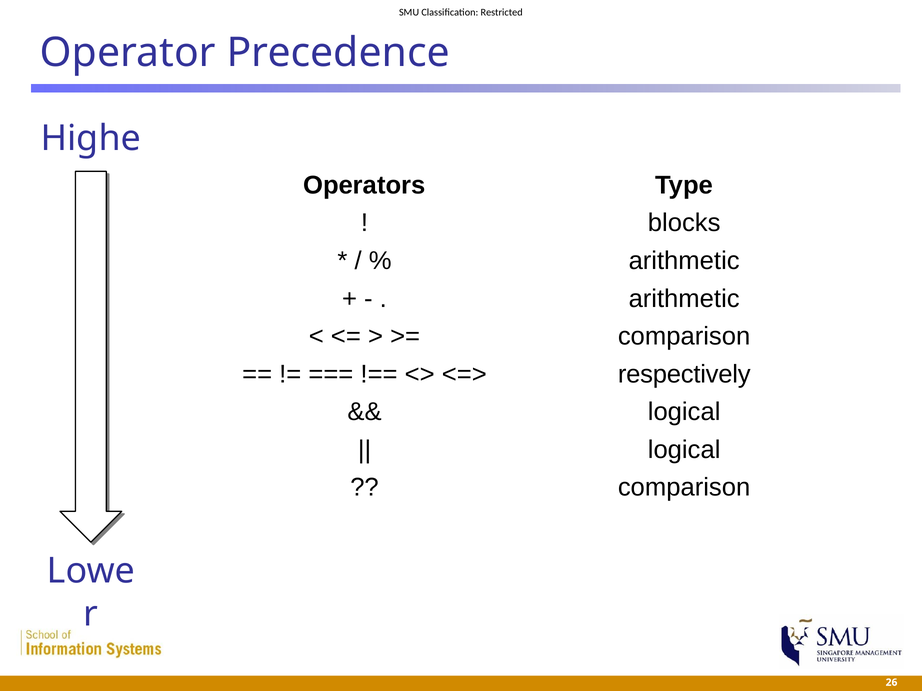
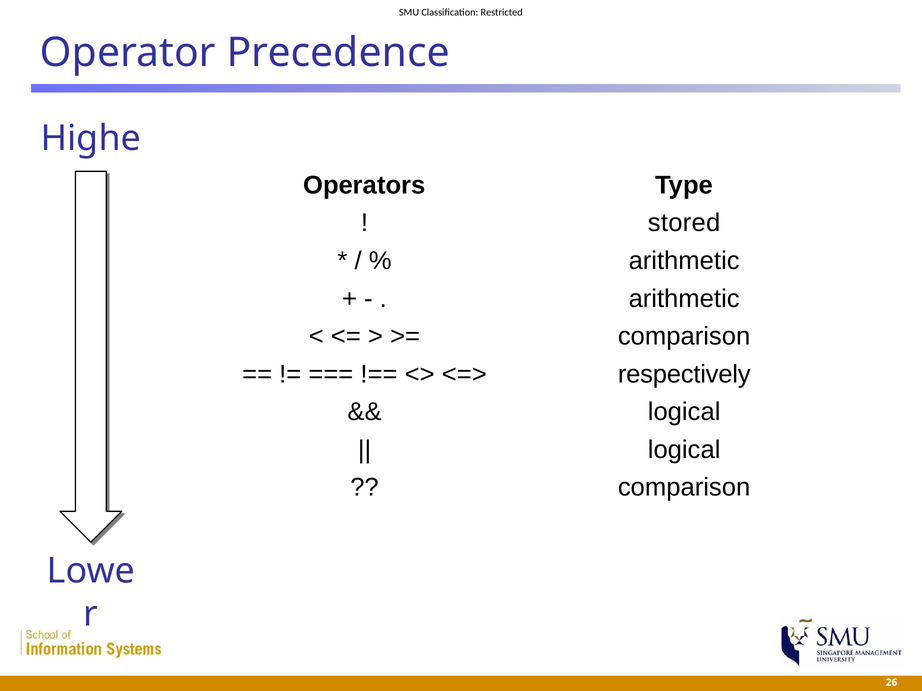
blocks: blocks -> stored (684, 223)
